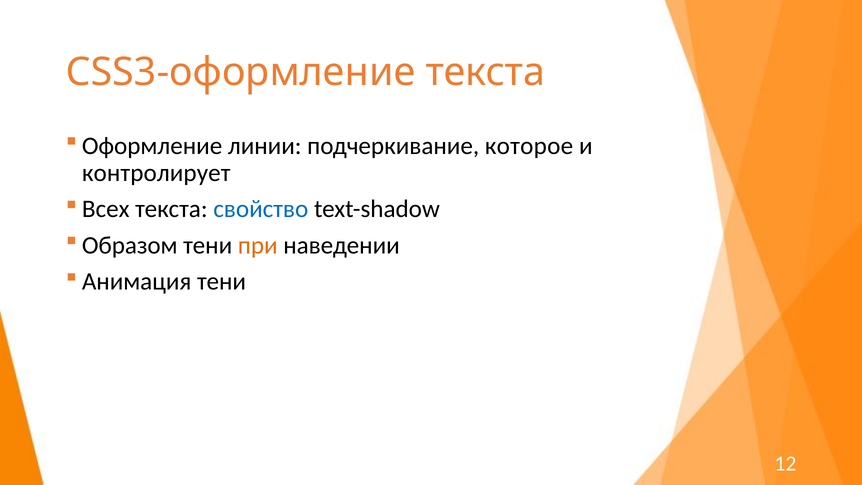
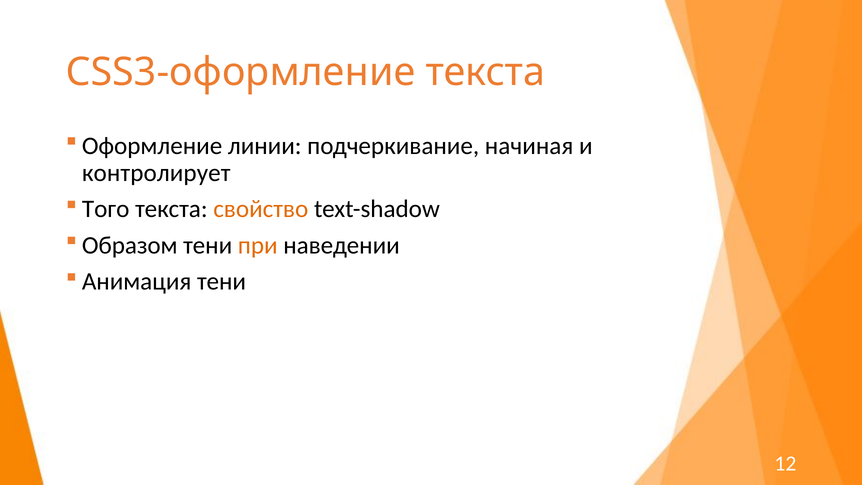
которое: которое -> начиная (529, 146)
Всех: Всех -> Того (106, 209)
свойство colour: blue -> orange (261, 209)
